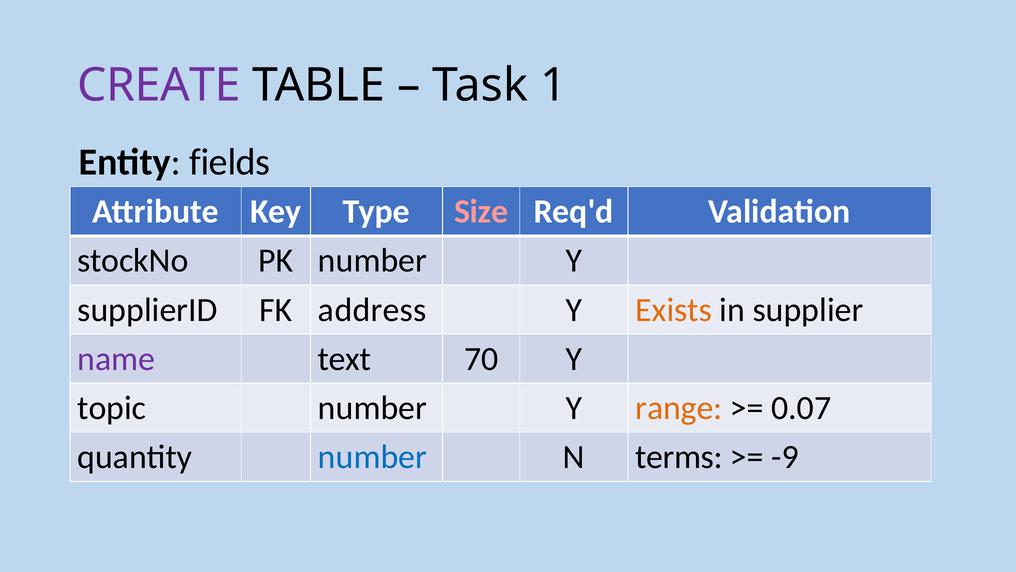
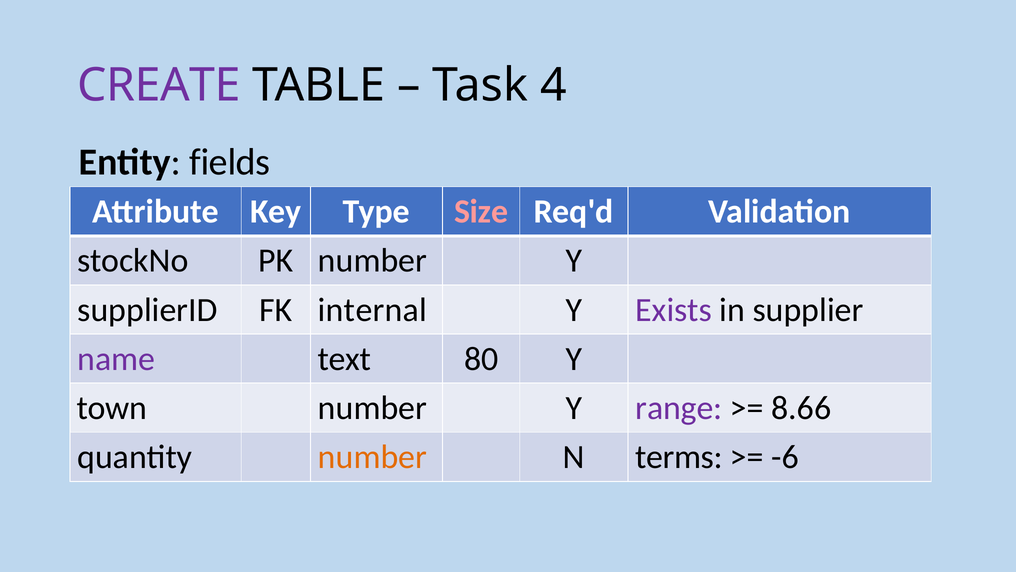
1: 1 -> 4 (553, 85)
address: address -> internal (372, 310)
Exists colour: orange -> purple (674, 310)
70: 70 -> 80 (481, 359)
topic: topic -> town (112, 408)
range colour: orange -> purple (679, 408)
0.07: 0.07 -> 8.66 (801, 408)
number colour: blue -> orange (372, 457)
-9: -9 -> -6 (785, 457)
